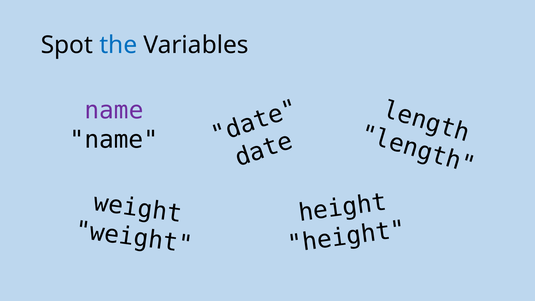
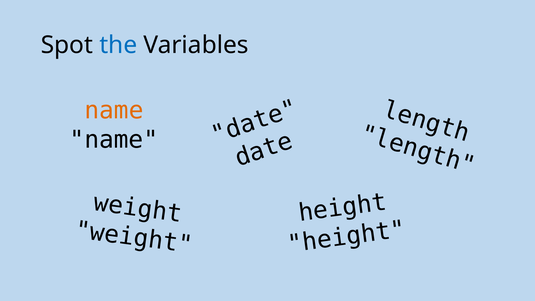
name colour: purple -> orange (114, 110)
